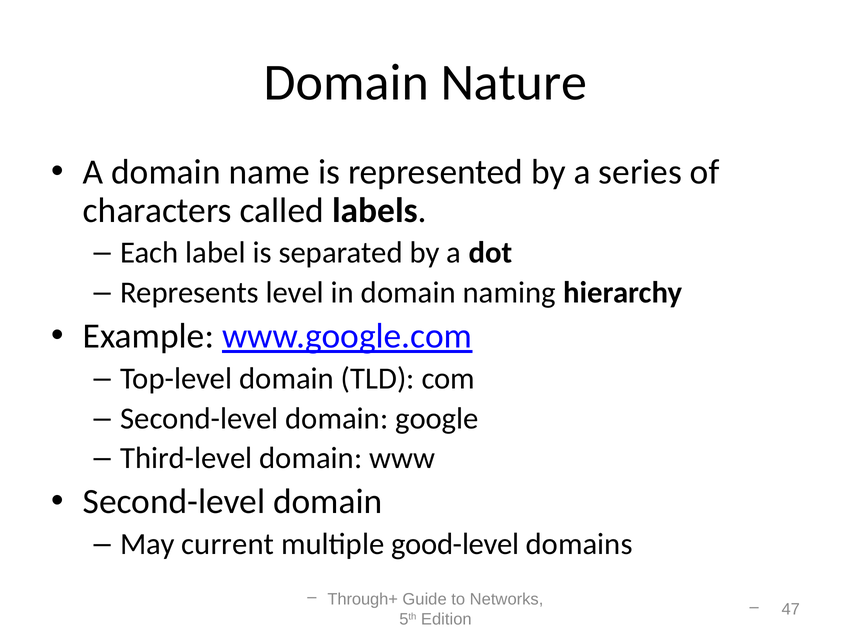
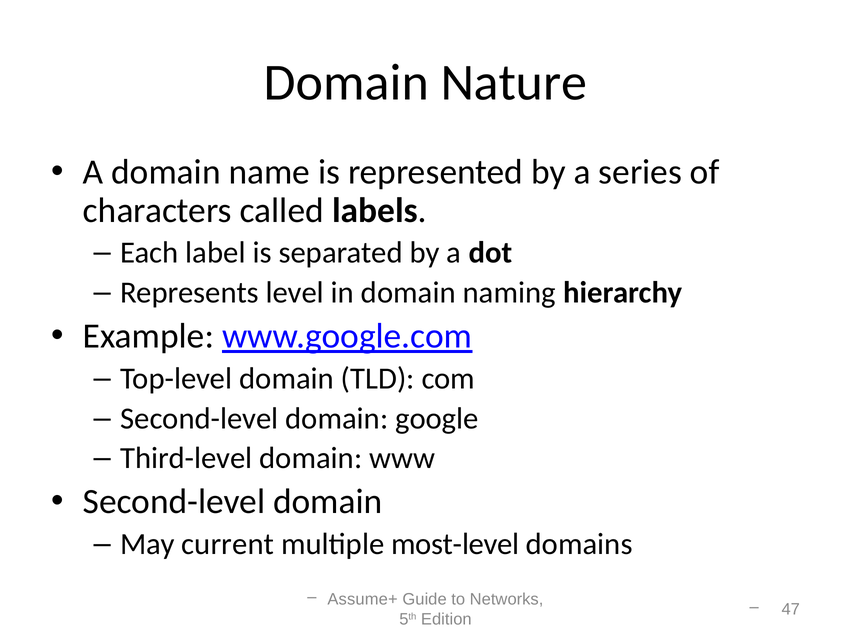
good-level: good-level -> most-level (455, 544)
Through+: Through+ -> Assume+ (363, 600)
